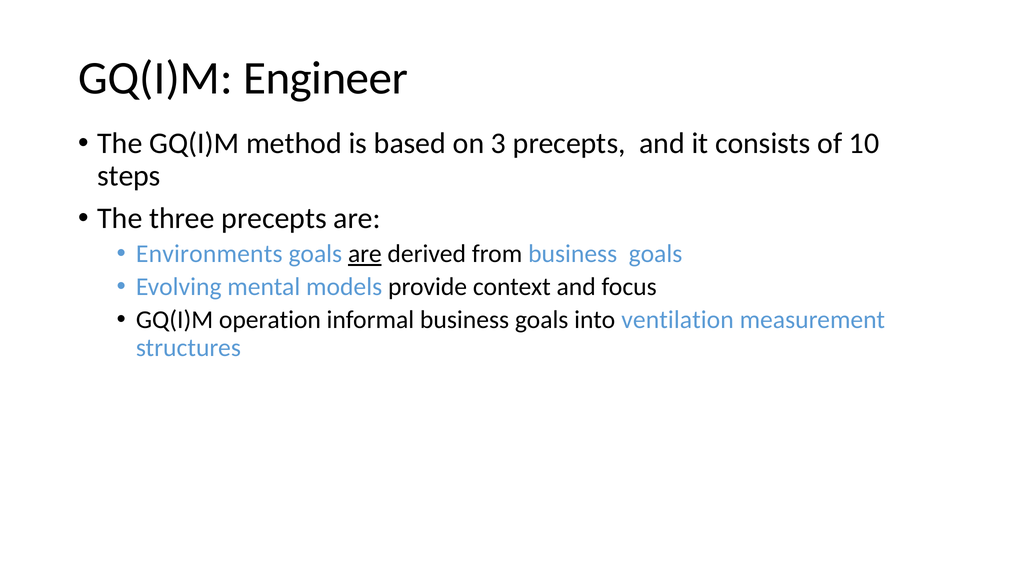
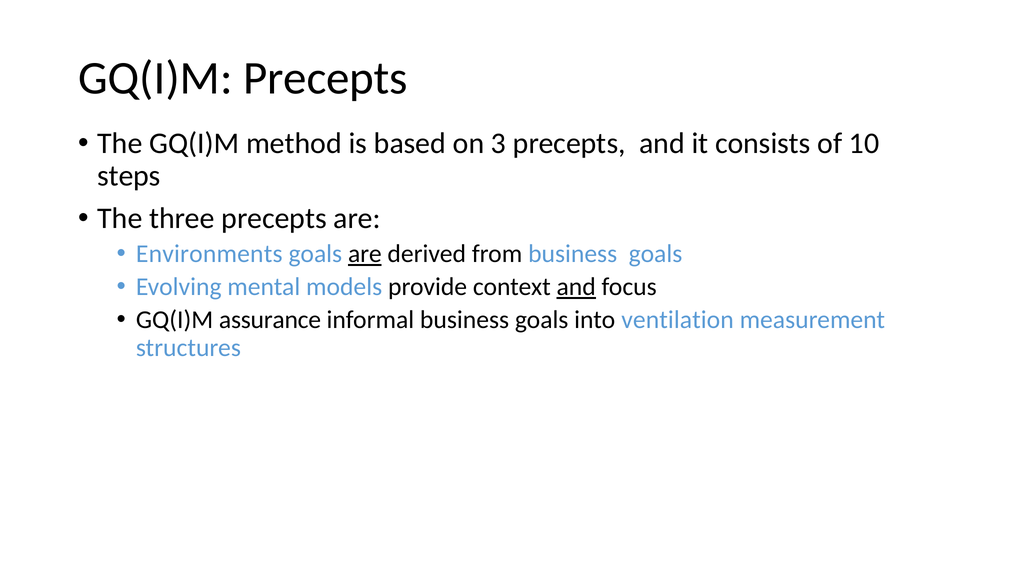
GQ(I)M Engineer: Engineer -> Precepts (325, 78)
and underline: none -> present (576, 287)
operation: operation -> assurance (270, 320)
